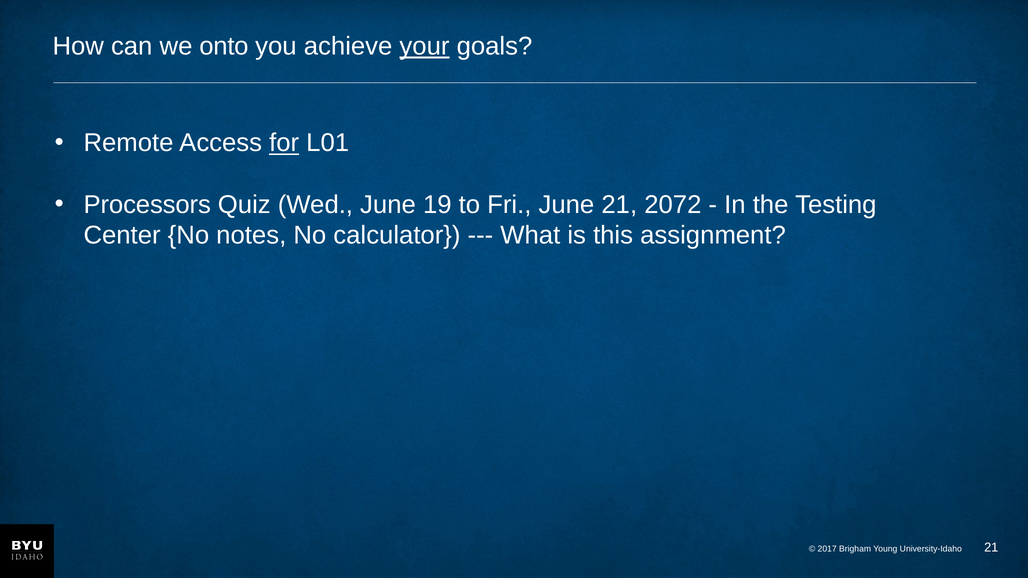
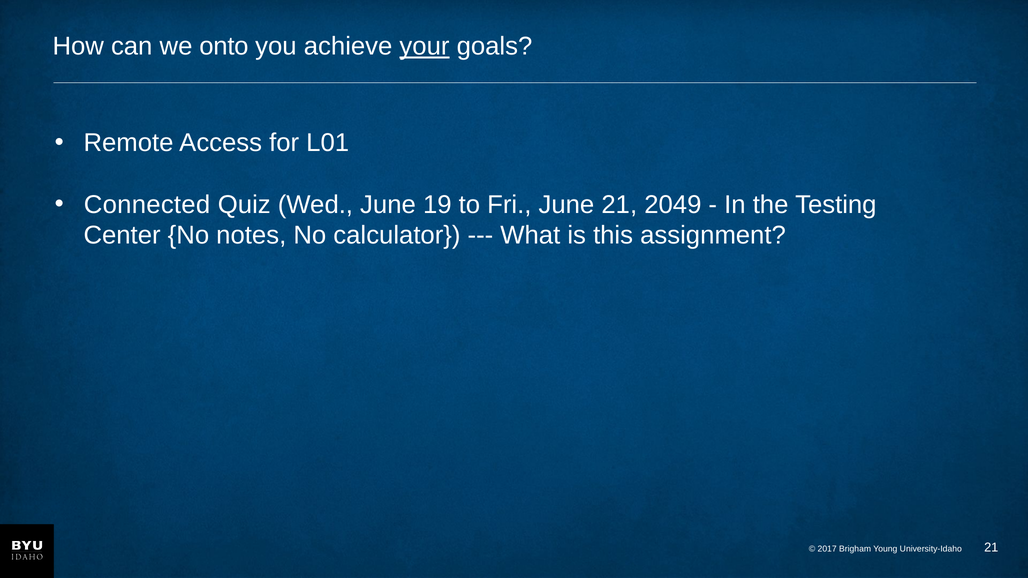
for underline: present -> none (284, 143)
Processors: Processors -> Connected (147, 205)
2072: 2072 -> 2049 (673, 205)
